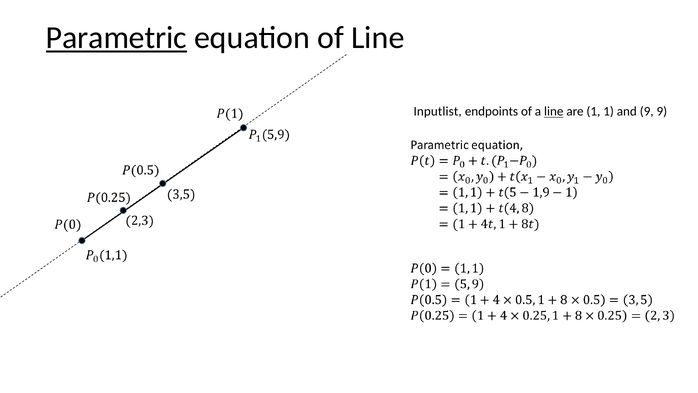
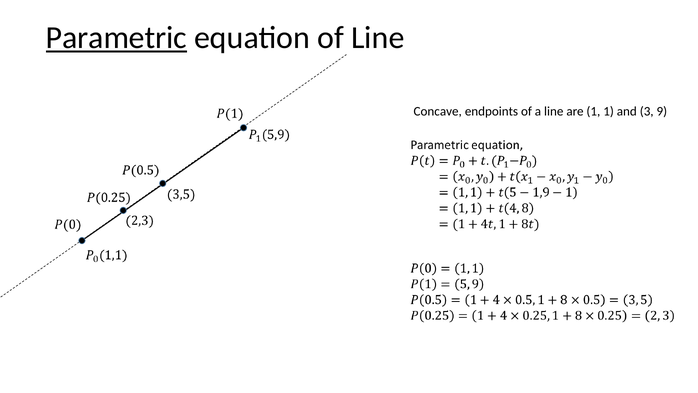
Inputlist: Inputlist -> Concave (438, 111)
line underline: present -> none (554, 111)
and 9: 9 -> 3 (647, 111)
